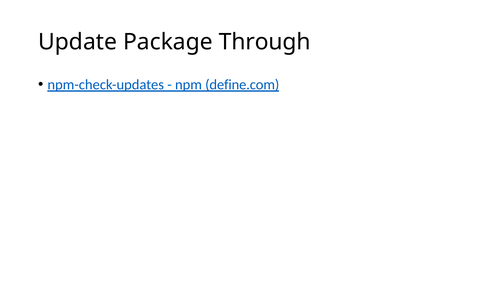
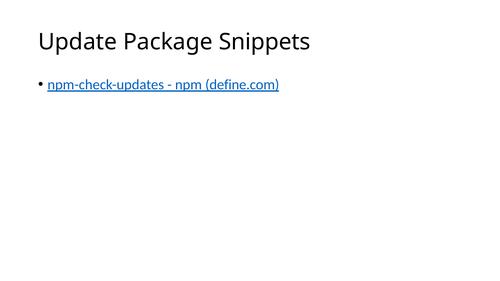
Through: Through -> Snippets (265, 42)
